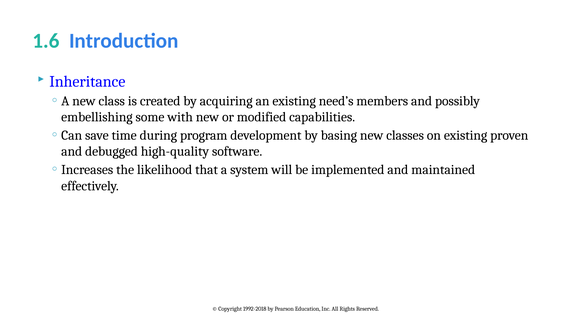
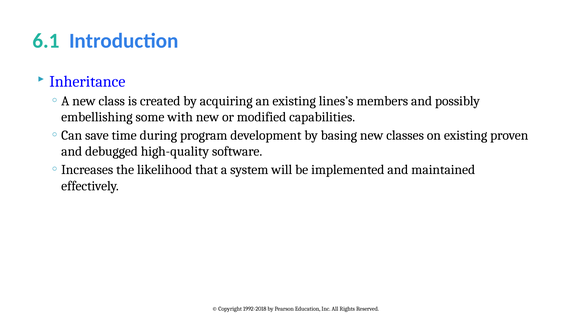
1.6: 1.6 -> 6.1 (46, 41)
need’s: need’s -> lines’s (336, 101)
